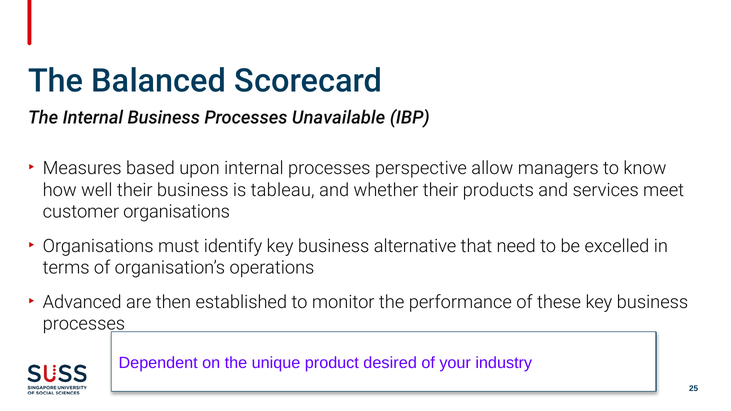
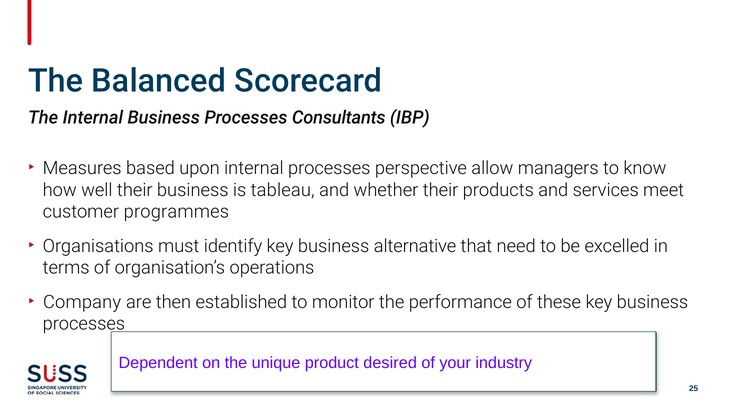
Unavailable: Unavailable -> Consultants (339, 118)
customer organisations: organisations -> programmes (176, 212)
Advanced: Advanced -> Company (82, 302)
